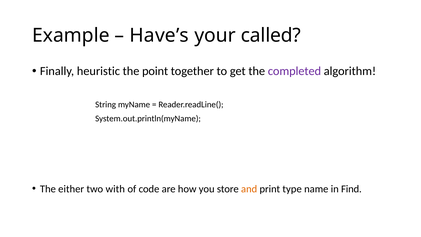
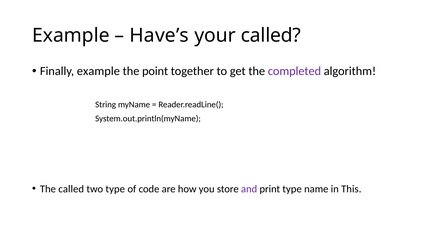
Finally heuristic: heuristic -> example (98, 71)
The either: either -> called (71, 189)
two with: with -> type (115, 189)
and colour: orange -> purple (249, 189)
Find: Find -> This (351, 189)
